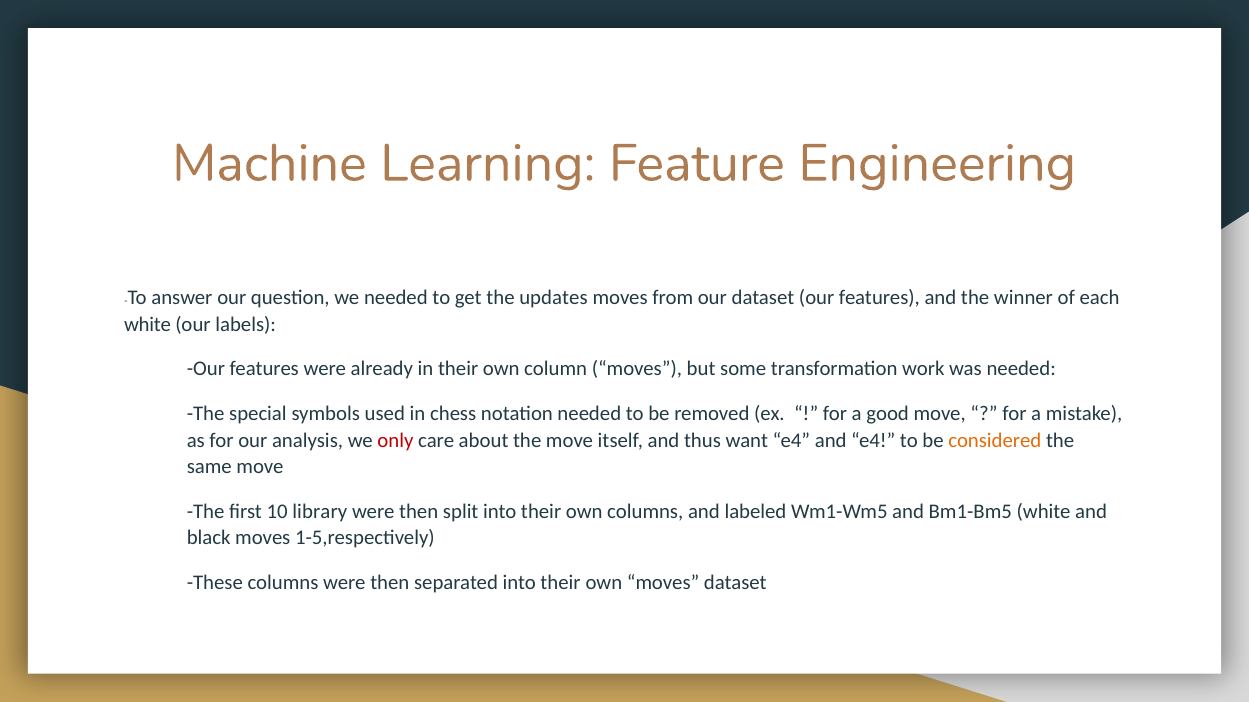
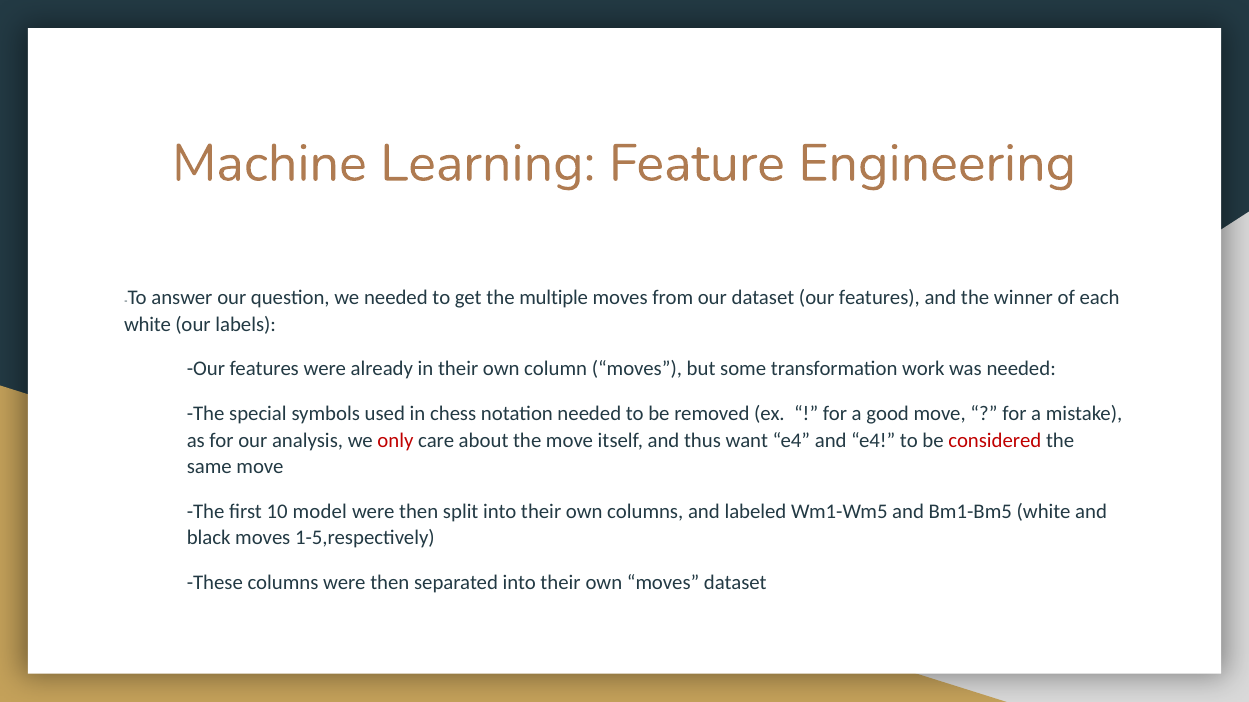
updates: updates -> multiple (554, 298)
considered colour: orange -> red (995, 441)
library: library -> model (320, 512)
